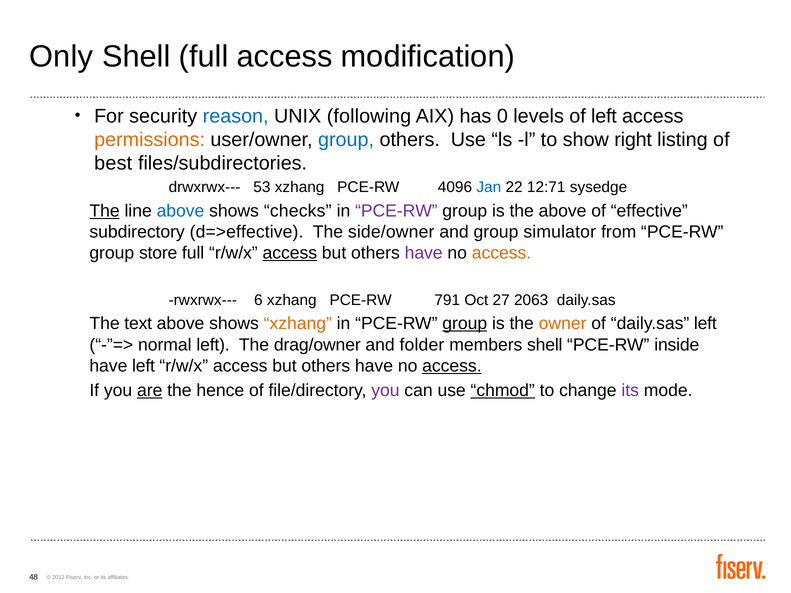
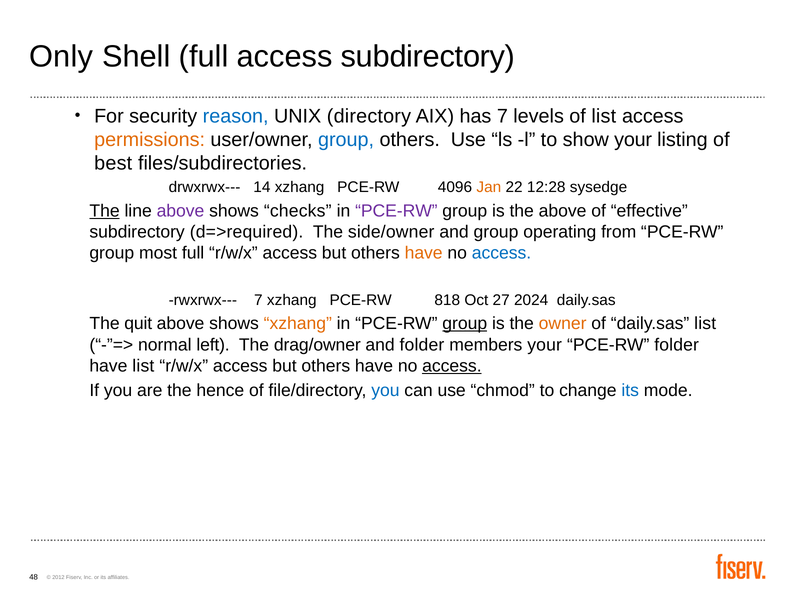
access modification: modification -> subdirectory (428, 56)
following: following -> directory (369, 116)
has 0: 0 -> 7 (502, 116)
of left: left -> list (604, 116)
show right: right -> your (633, 140)
53: 53 -> 14 (262, 187)
Jan colour: blue -> orange (489, 187)
12:71: 12:71 -> 12:28 (546, 187)
above colour: blue -> purple (180, 211)
d=>effective: d=>effective -> d=>required (247, 232)
simulator: simulator -> operating (560, 232)
store: store -> most (158, 253)
access underline: present -> none (290, 253)
have colour: purple -> orange (424, 253)
access colour: orange -> blue (501, 253)
rwxrwx--- 6: 6 -> 7 (258, 300)
791: 791 -> 818 (447, 300)
2063: 2063 -> 2024 (531, 300)
text: text -> quit (138, 324)
daily.sas left: left -> list (705, 324)
members shell: shell -> your (545, 345)
PCE-RW inside: inside -> folder (677, 345)
have left: left -> list (143, 366)
are underline: present -> none (150, 391)
you colour: purple -> blue (385, 391)
chmod underline: present -> none (503, 391)
its colour: purple -> blue (630, 391)
